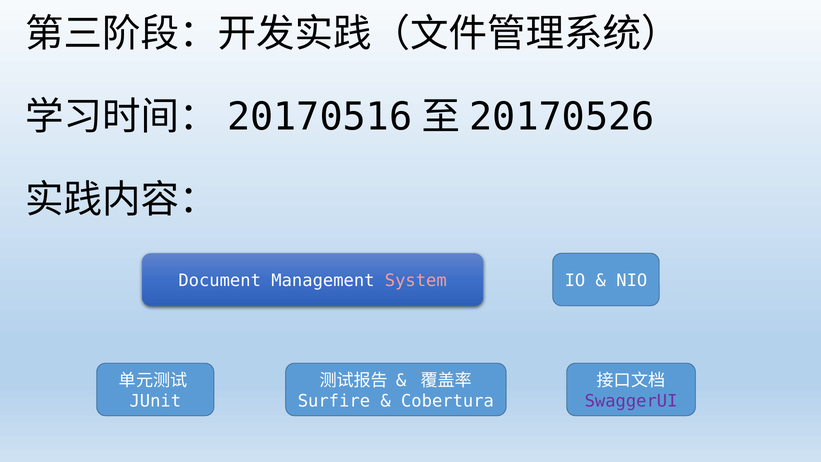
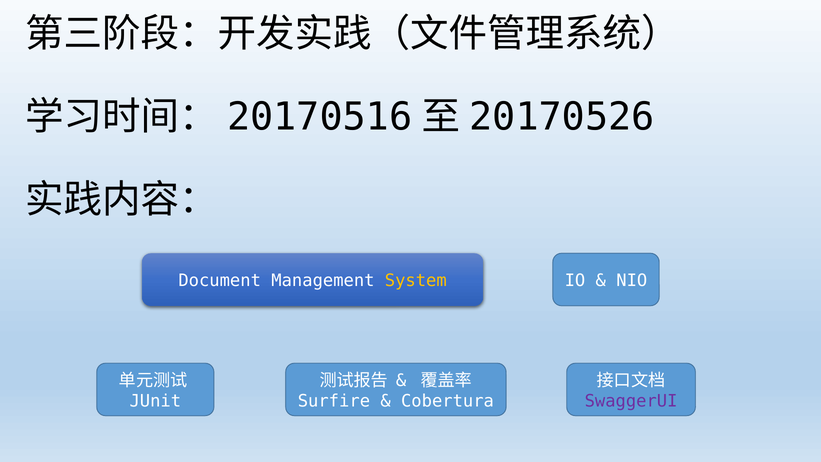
System colour: pink -> yellow (416, 281)
